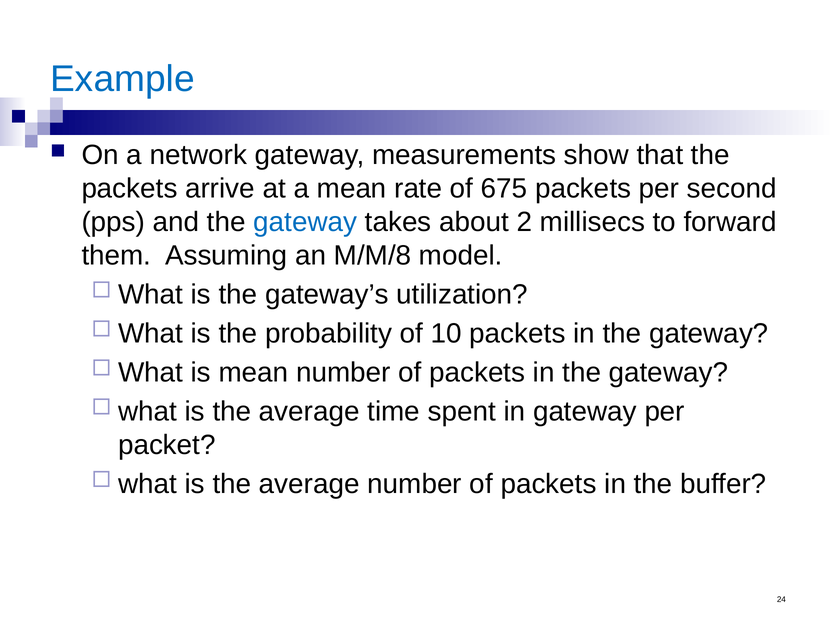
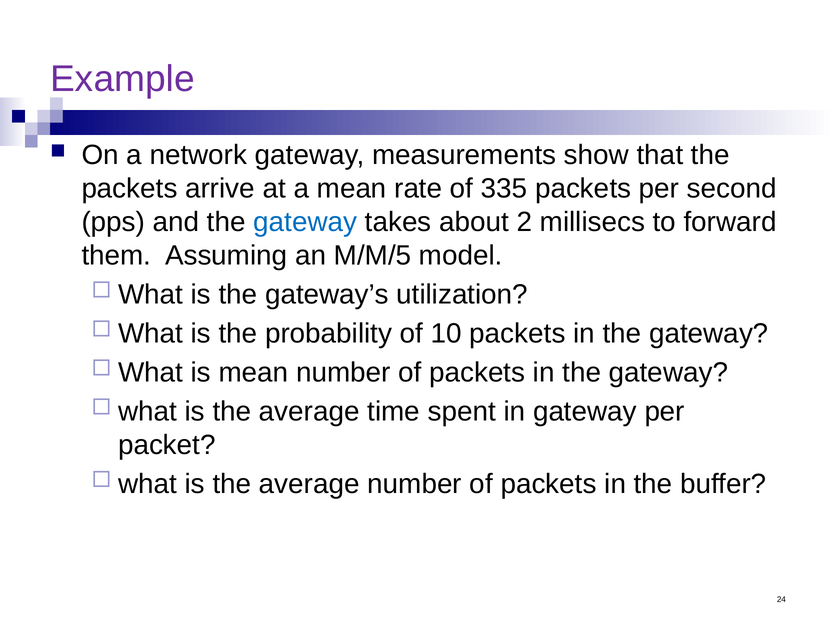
Example colour: blue -> purple (122, 79)
675: 675 -> 335 (504, 189)
M/M/8: M/M/8 -> M/M/5 (373, 256)
